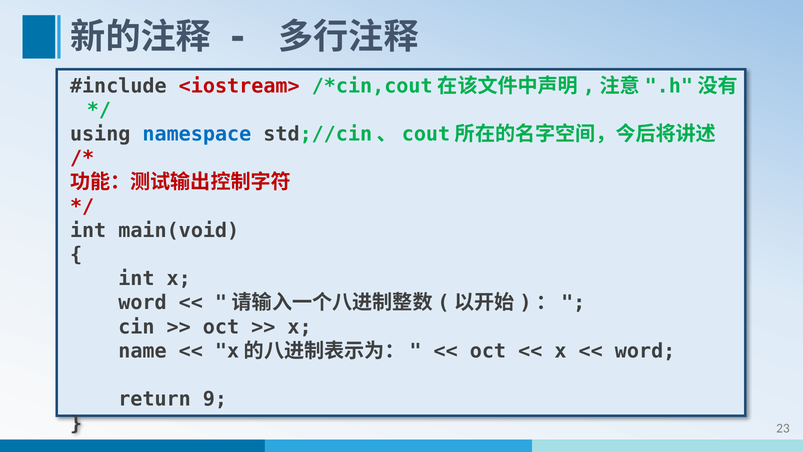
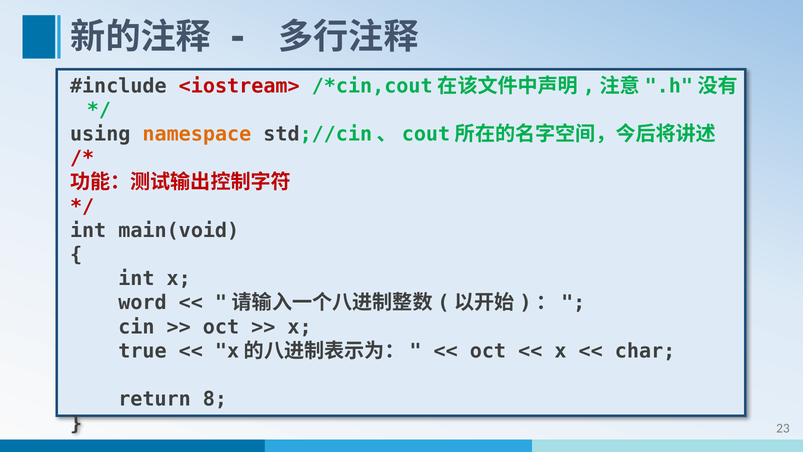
namespace colour: blue -> orange (197, 134)
name: name -> true (142, 351)
word: word -> char (645, 351)
9: 9 -> 8 (215, 399)
